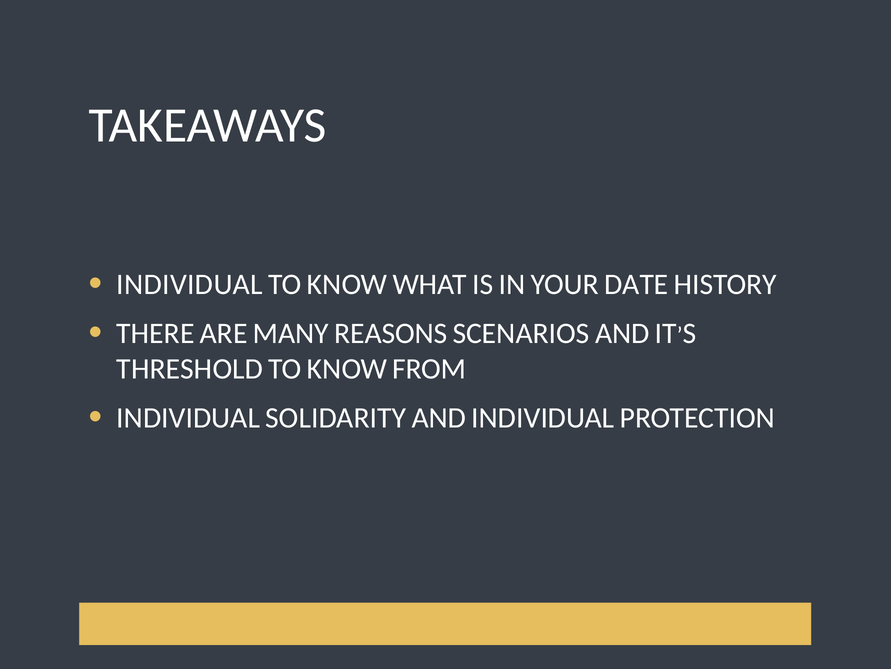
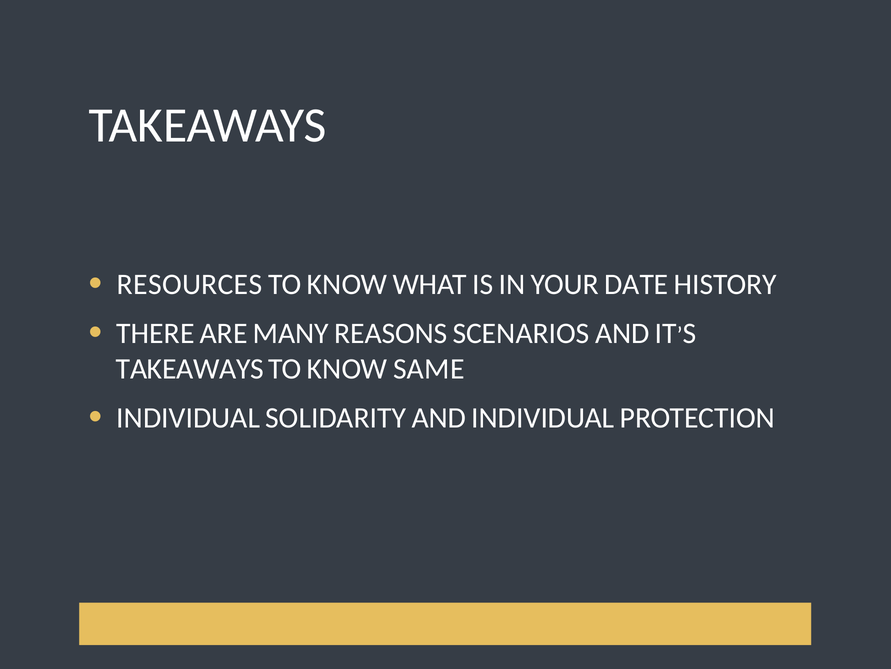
INDIVIDUAL: INDIVIDUAL -> RESOURCES (190, 284)
THRESHOLD: THRESHOLD -> TAKEAWAYS (190, 369)
FROM: FROM -> SAME (429, 369)
